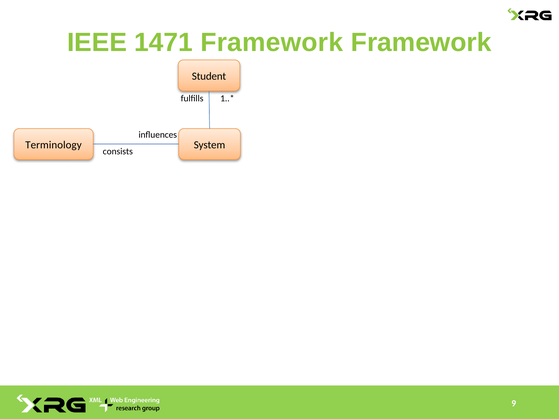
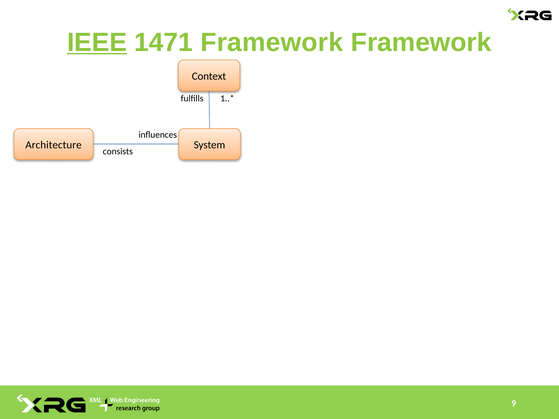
IEEE underline: none -> present (97, 42)
Student: Student -> Context (209, 76)
Terminology: Terminology -> Architecture (53, 145)
